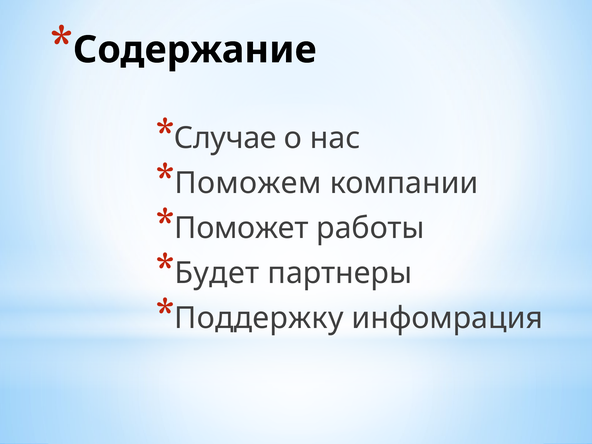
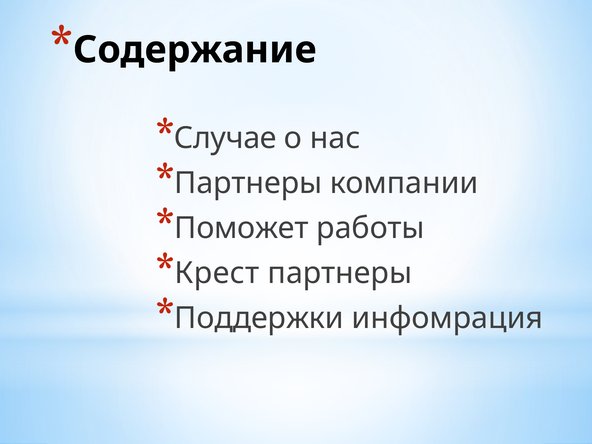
Поможем: Поможем -> Партнеры (248, 183)
Будет: Будет -> Крест (217, 273)
Поддержку: Поддержку -> Поддержки (259, 318)
